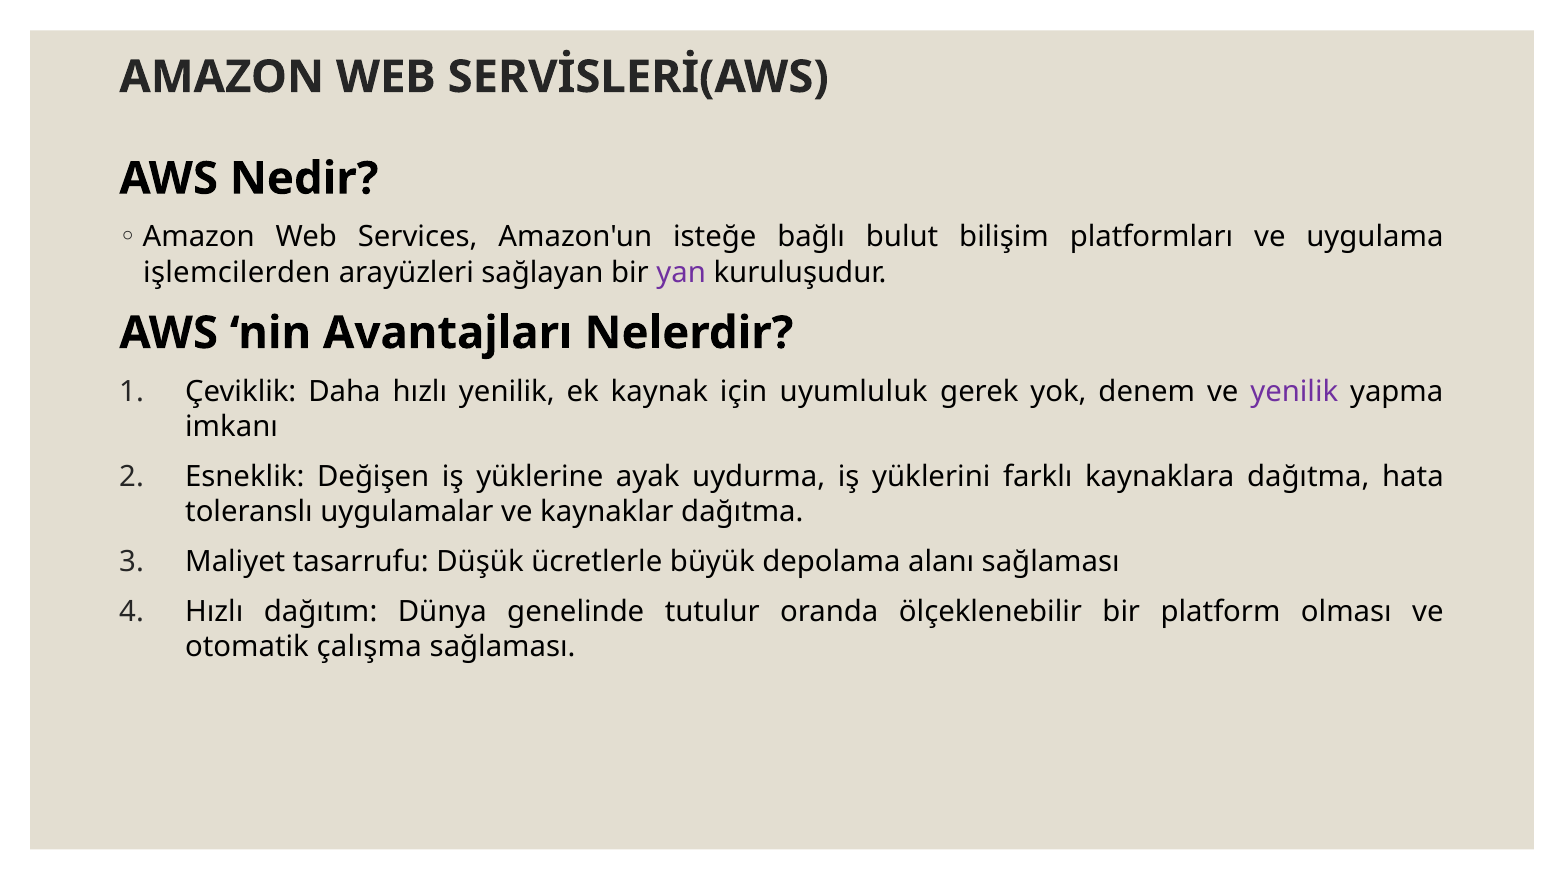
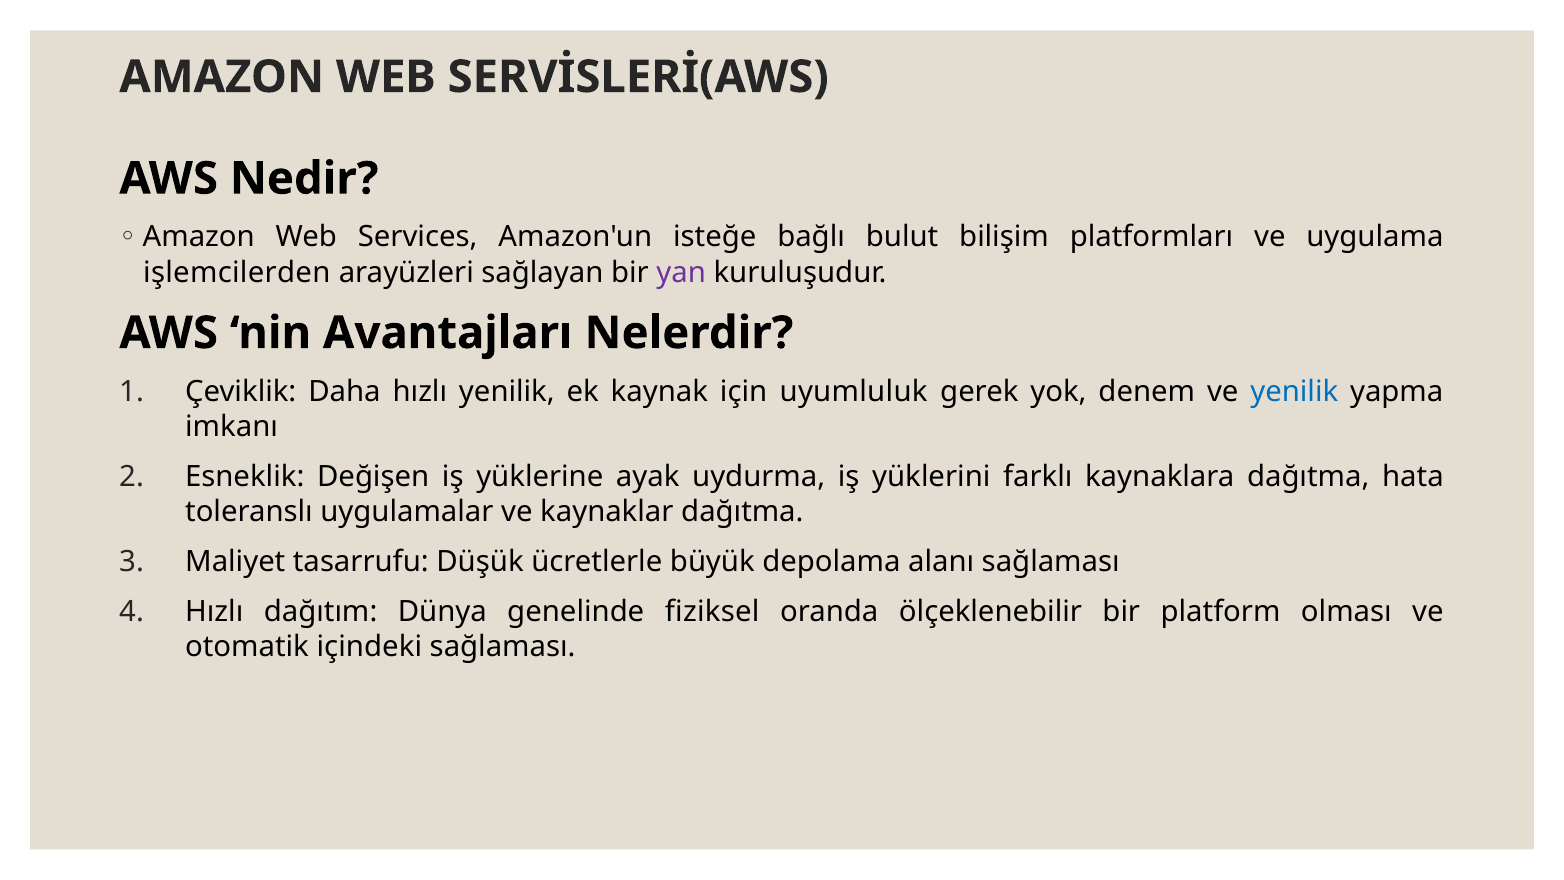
yenilik colour: purple -> blue (1294, 391)
tutulur: tutulur -> fiziksel (712, 611)
çalışma: çalışma -> içindeki (369, 647)
